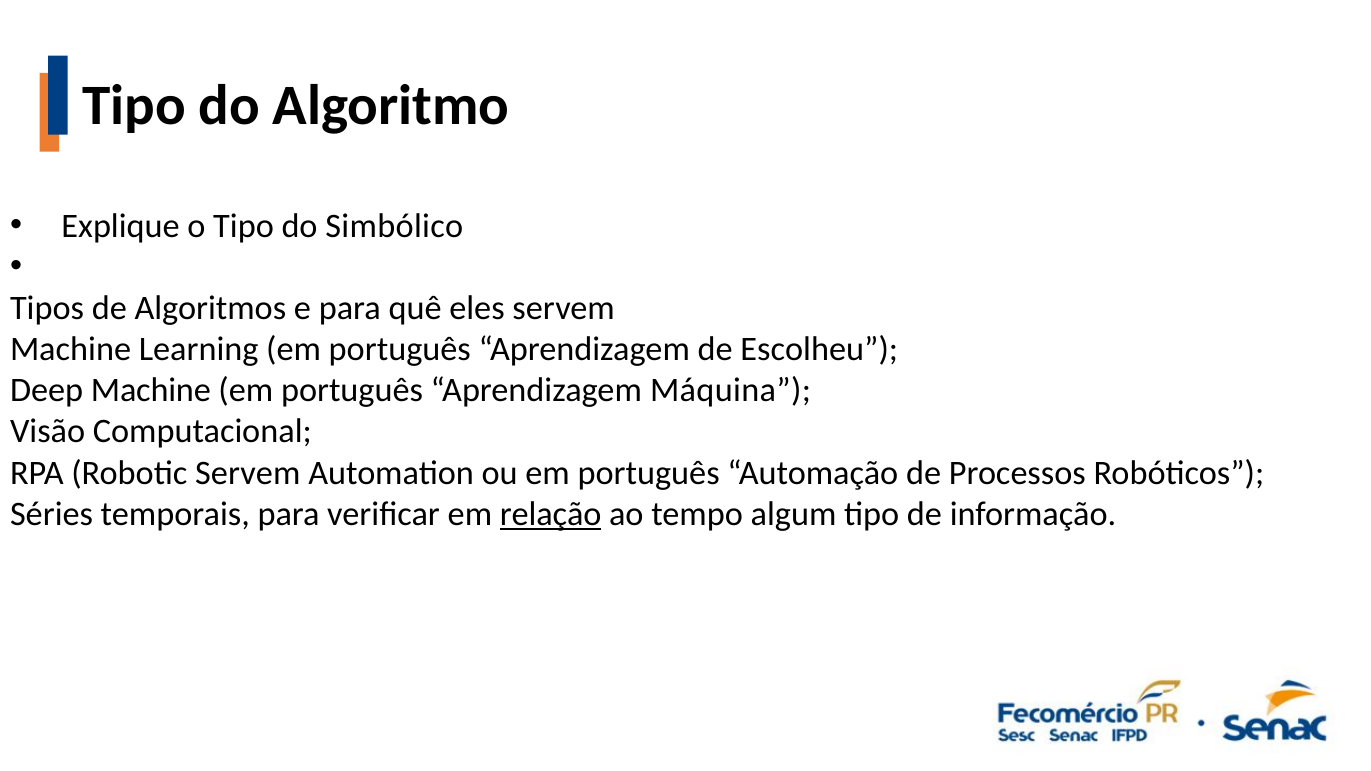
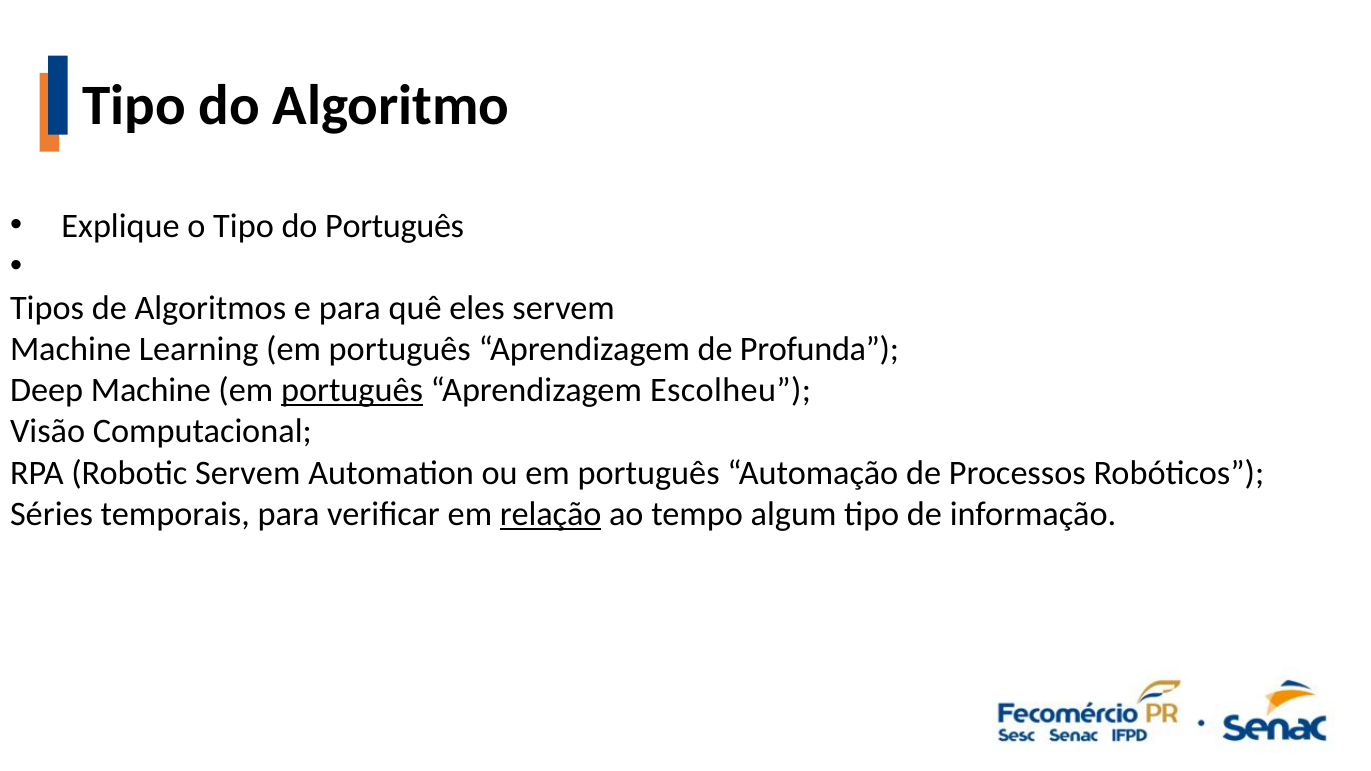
do Simbólico: Simbólico -> Português (395, 226)
Escolheu: Escolheu -> Profunda (819, 350)
português underline: none -> present (352, 391)
Máquina: Máquina -> Escolheu (731, 391)
